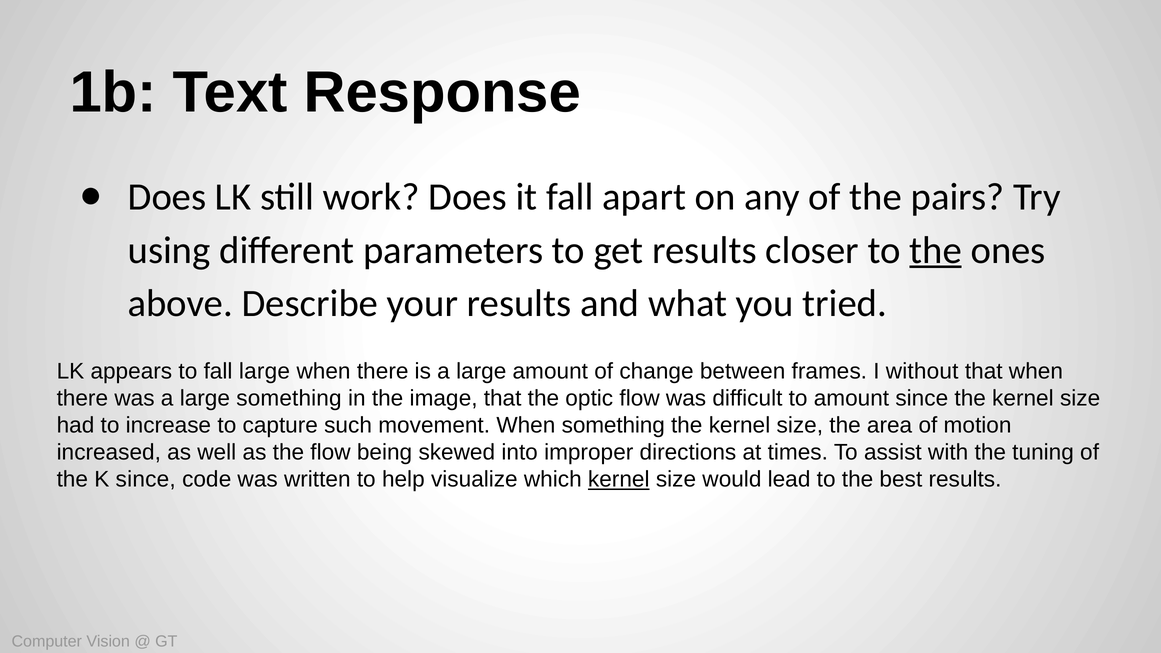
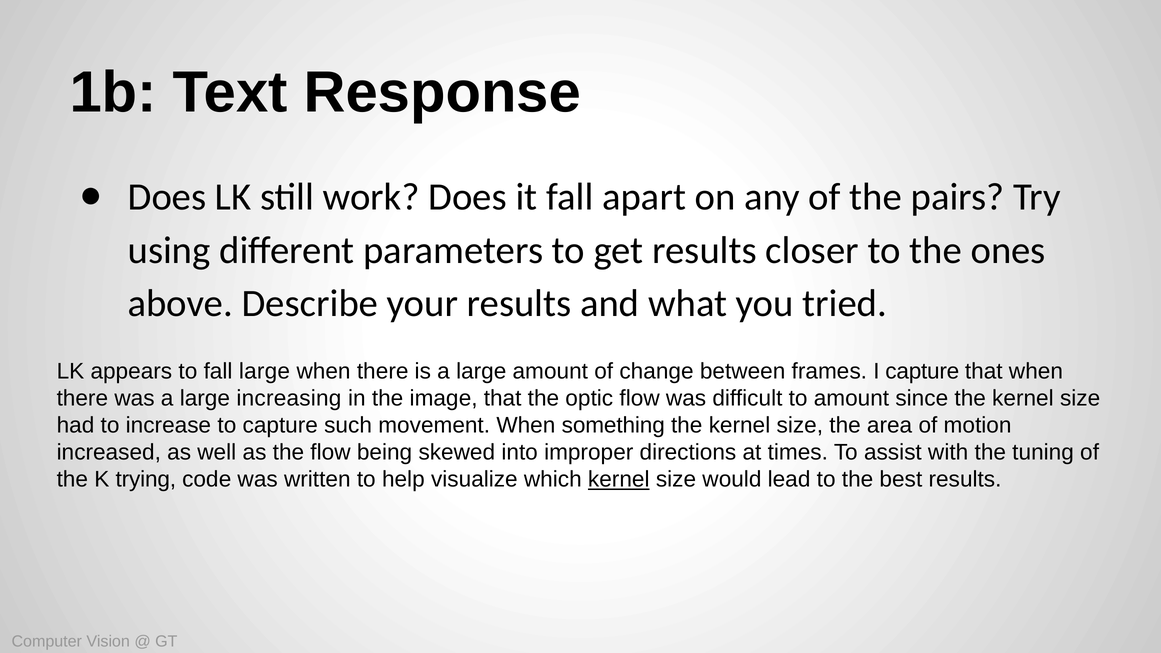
the underline: present -> none (936, 250)
I without: without -> capture (922, 371)
large something: something -> increasing (289, 398)
K since: since -> trying (146, 480)
